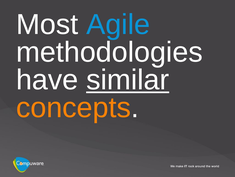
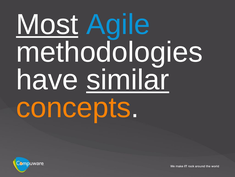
Most underline: none -> present (47, 24)
